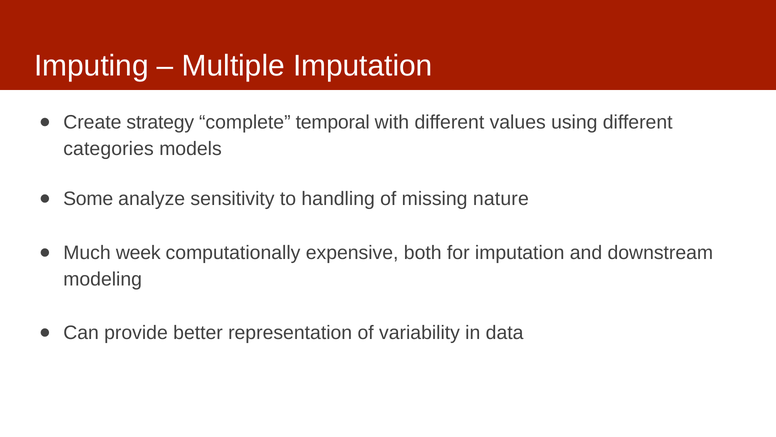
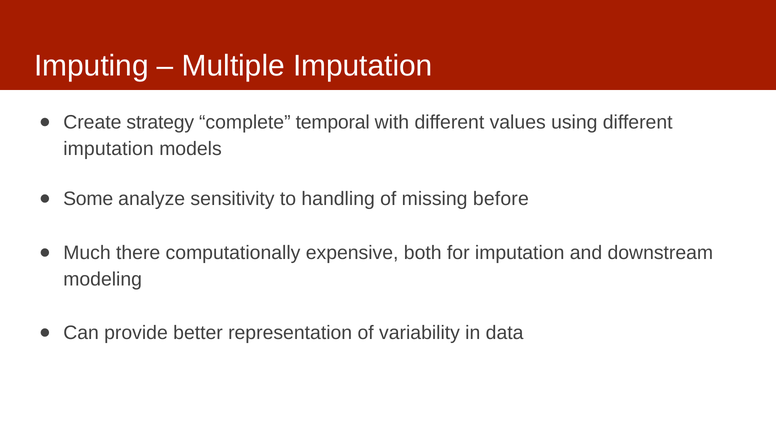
categories: categories -> imputation (109, 149)
nature: nature -> before (501, 199)
week: week -> there (138, 252)
